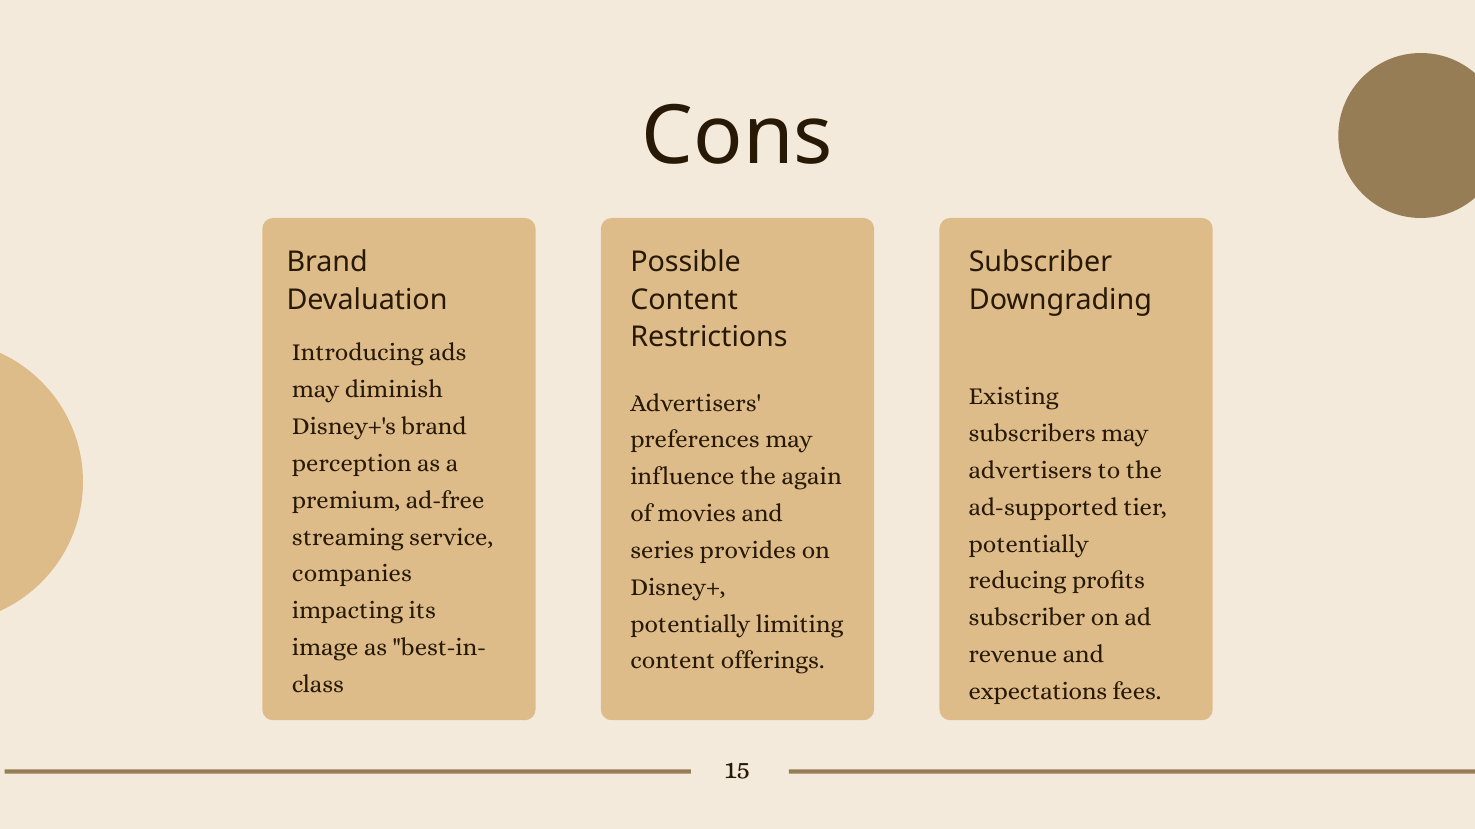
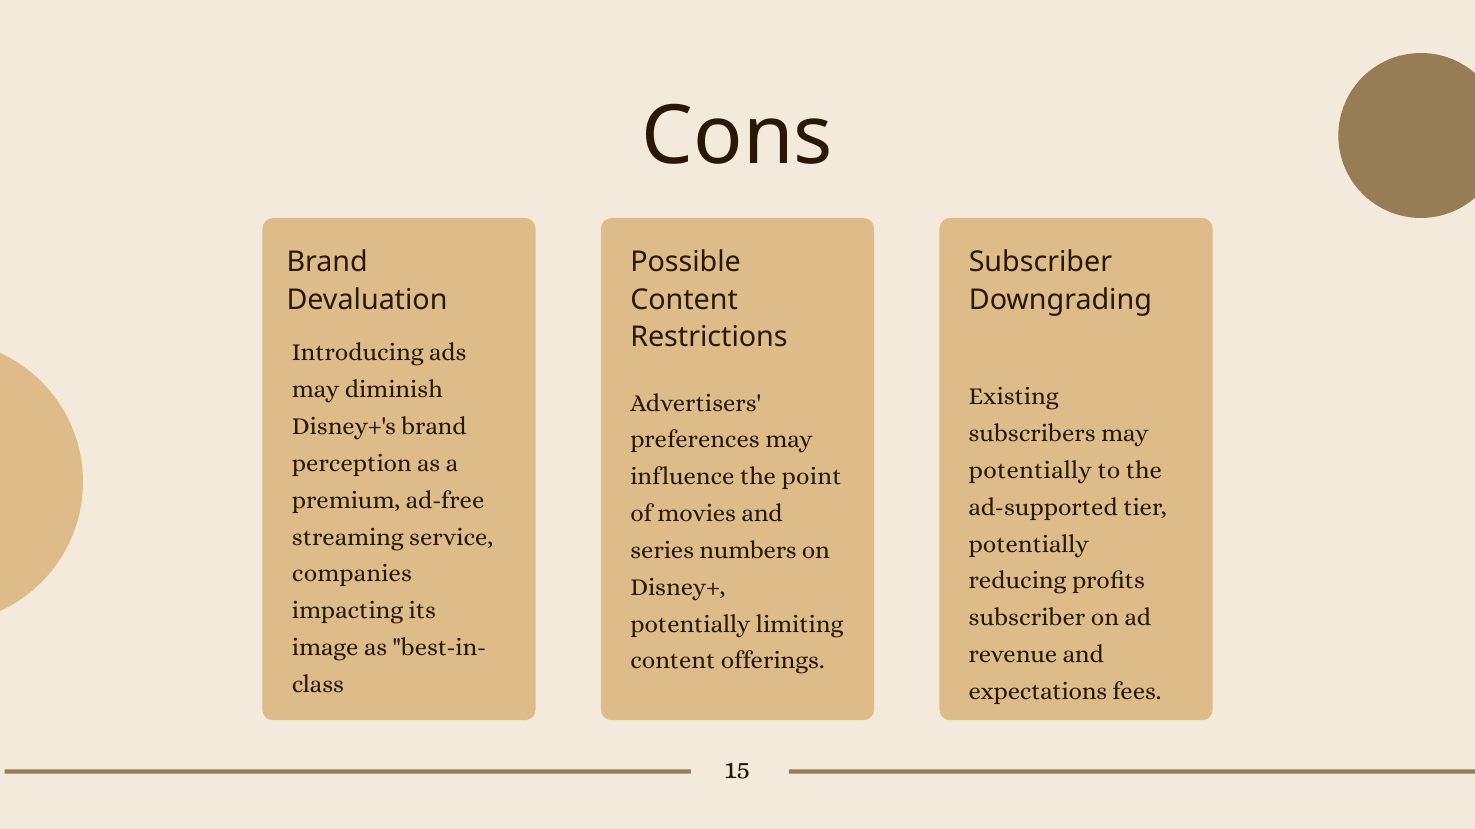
advertisers: advertisers -> potentially (1030, 471)
again: again -> point (812, 477)
provides: provides -> numbers (748, 551)
